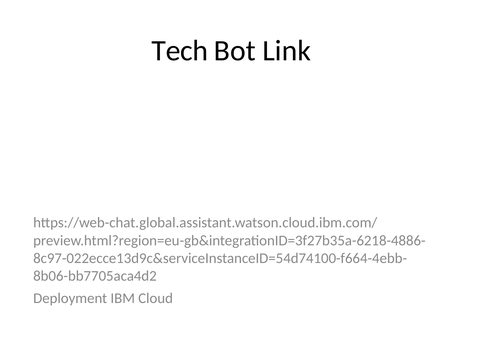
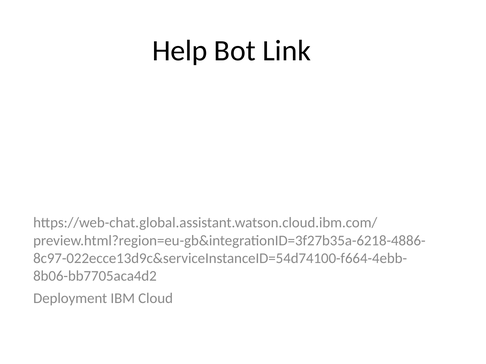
Tech: Tech -> Help (180, 51)
